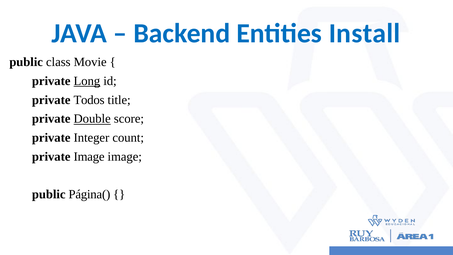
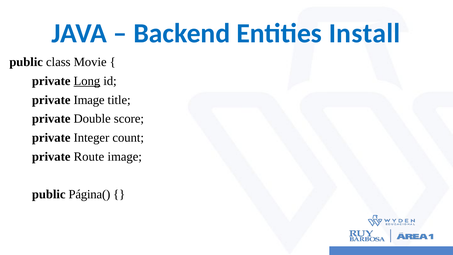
private Todos: Todos -> Image (89, 100)
Double underline: present -> none (92, 119)
private Image: Image -> Route (89, 157)
